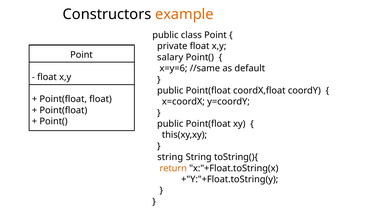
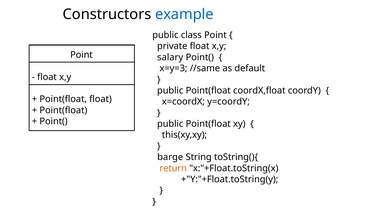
example colour: orange -> blue (184, 14)
x=y=6: x=y=6 -> x=y=3 (173, 68)
string: string -> barge (170, 157)
